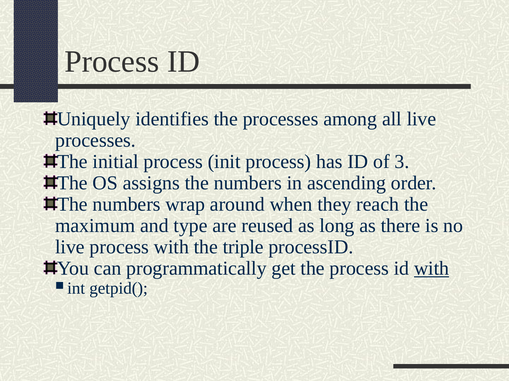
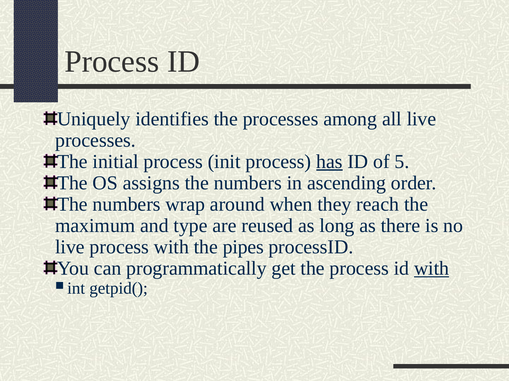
has underline: none -> present (329, 162)
3: 3 -> 5 (402, 162)
triple: triple -> pipes (243, 247)
